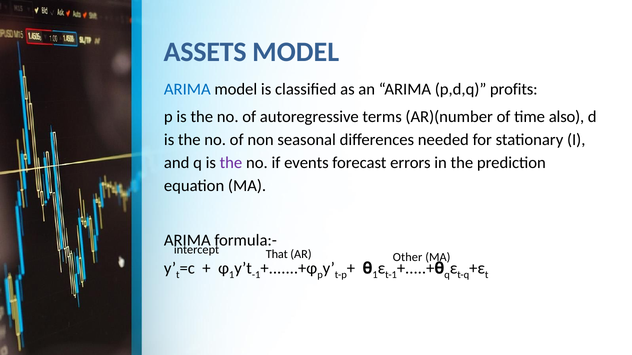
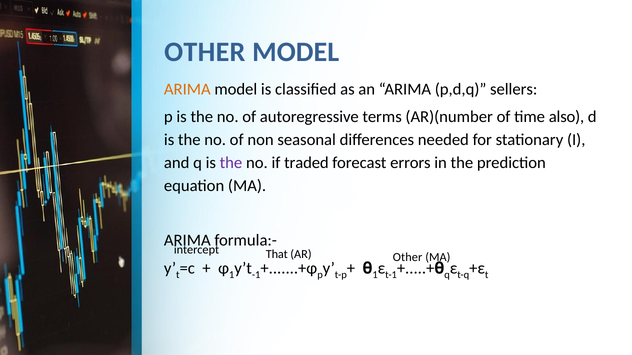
ASSETS: ASSETS -> OTHER (205, 52)
ARIMA colour: blue -> orange (187, 90)
profits: profits -> sellers (514, 90)
events: events -> traded (306, 163)
